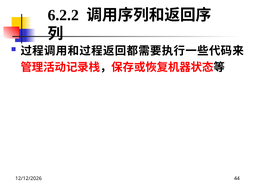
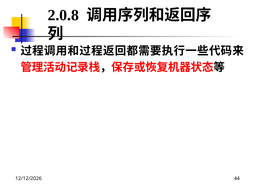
6.2.2: 6.2.2 -> 2.0.8 (63, 15)
